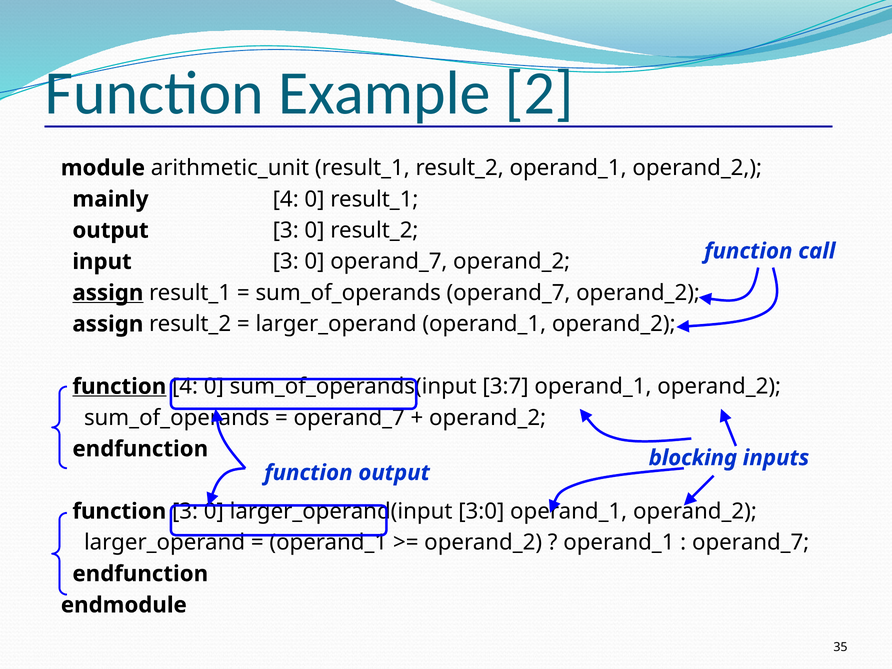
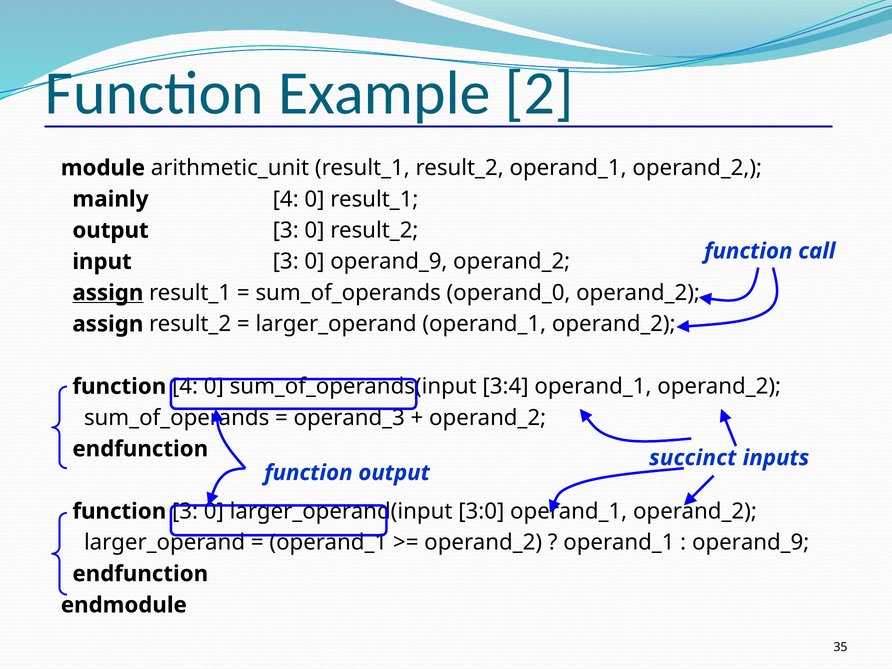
0 operand_7: operand_7 -> operand_9 (389, 262)
sum_of_operands operand_7: operand_7 -> operand_0 (508, 293)
function underline: present -> none (119, 386)
3:7: 3:7 -> 3:4 (506, 386)
operand_7: operand_7 -> operand_3 (349, 418)
blocking: blocking -> succinct (693, 458)
operand_7: operand_7 -> operand_9 (751, 543)
